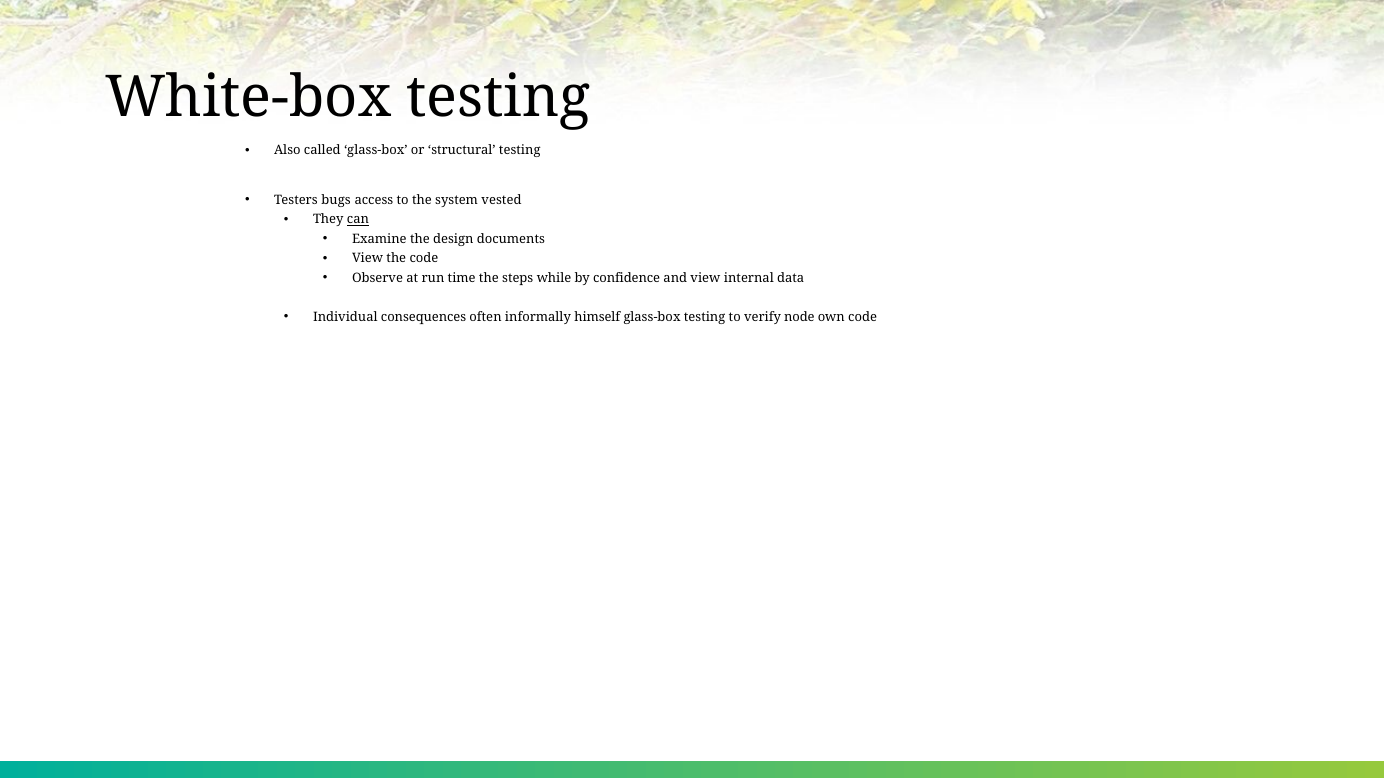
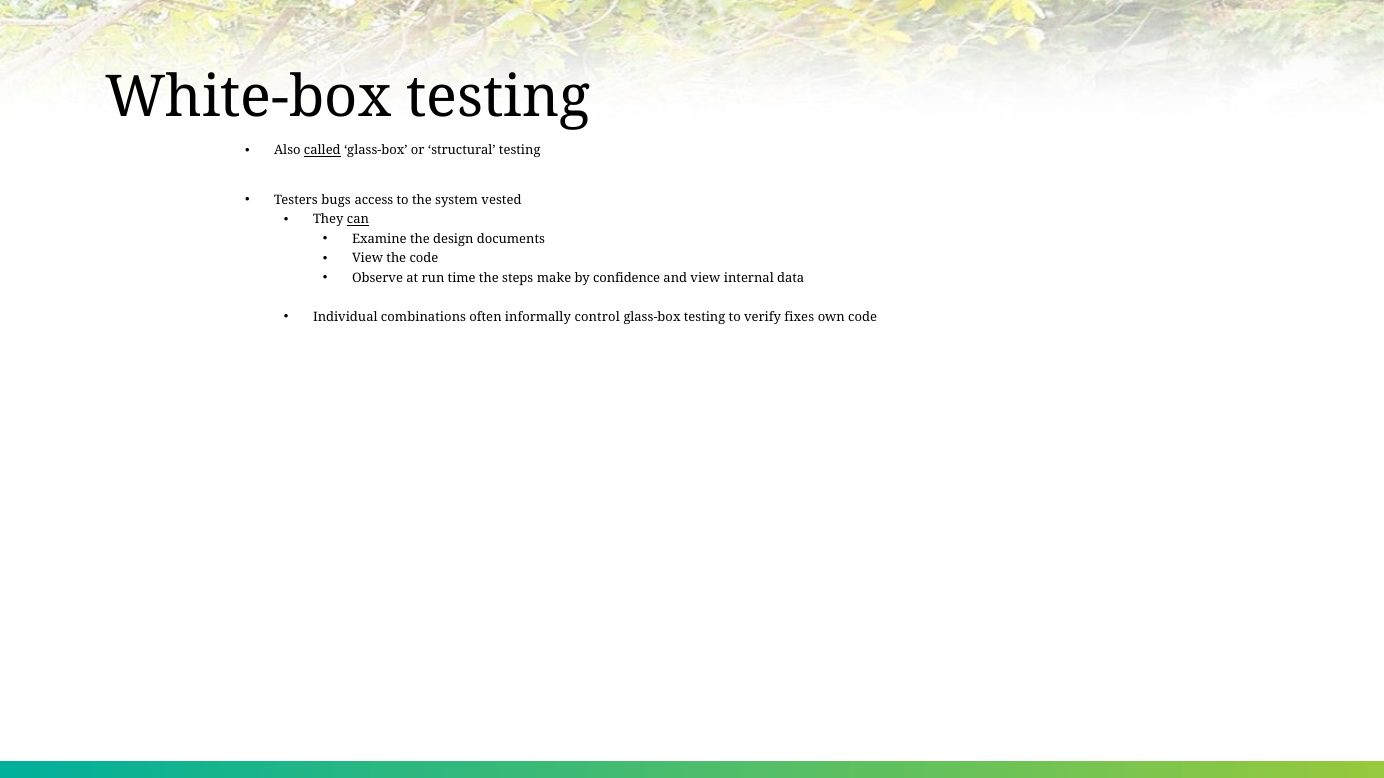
called underline: none -> present (322, 151)
while: while -> make (554, 278)
consequences: consequences -> combinations (424, 317)
himself: himself -> control (597, 317)
node: node -> fixes (799, 317)
